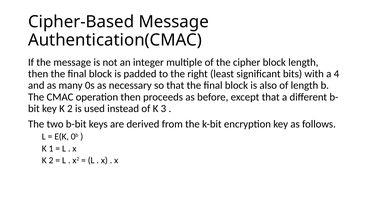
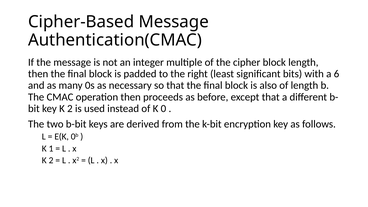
4: 4 -> 6 (337, 74)
3: 3 -> 0 (163, 109)
